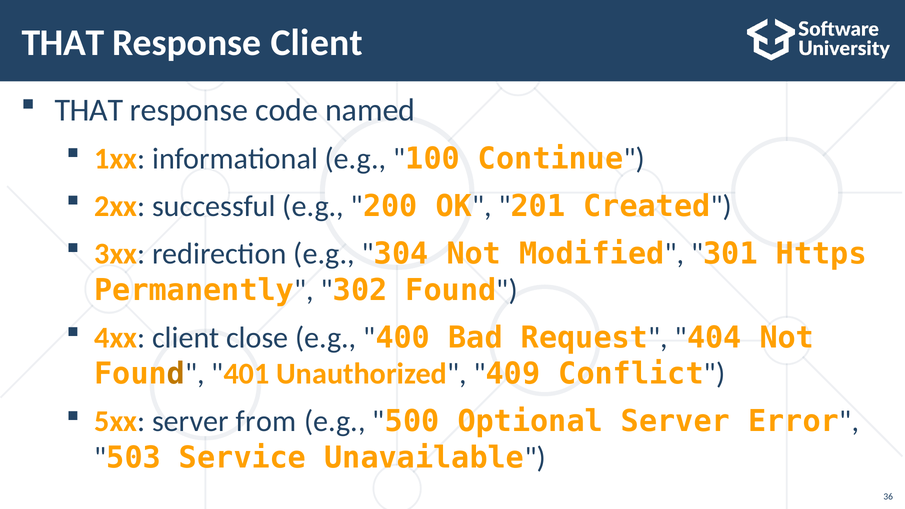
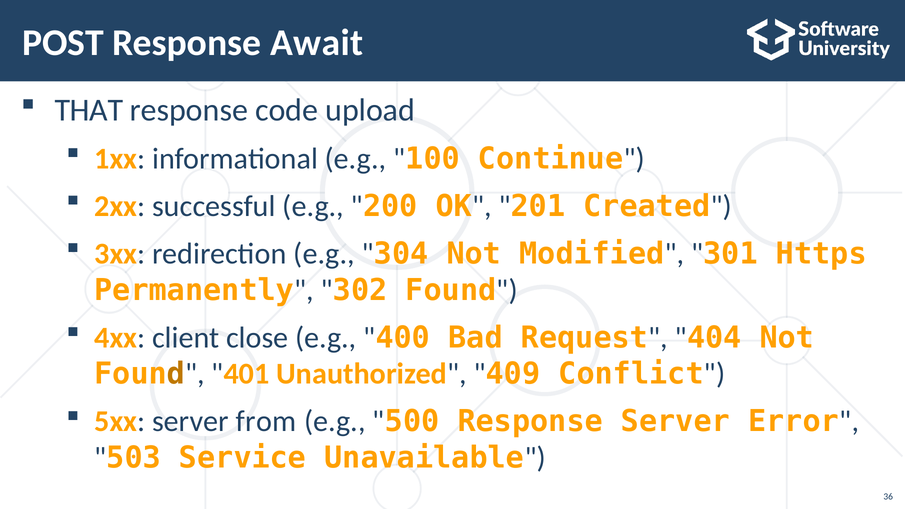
THAT: THAT -> POST (63, 43)
Response Client: Client -> Await (317, 43)
named: named -> upload (370, 110)
500 Optional: Optional -> Response (530, 422)
